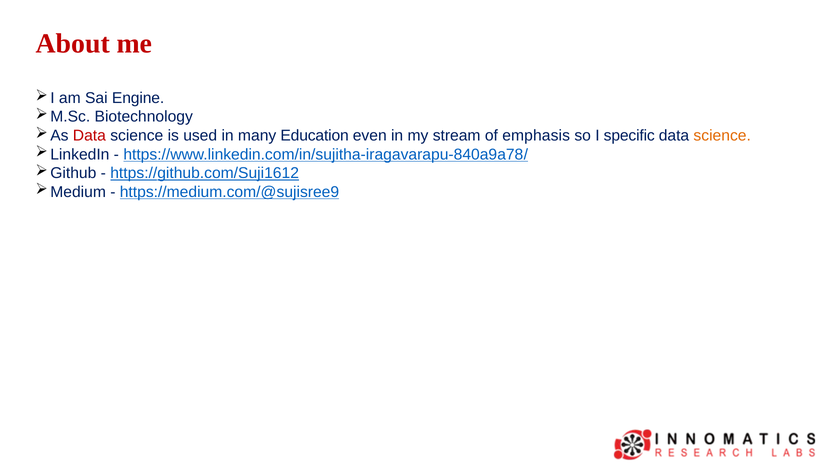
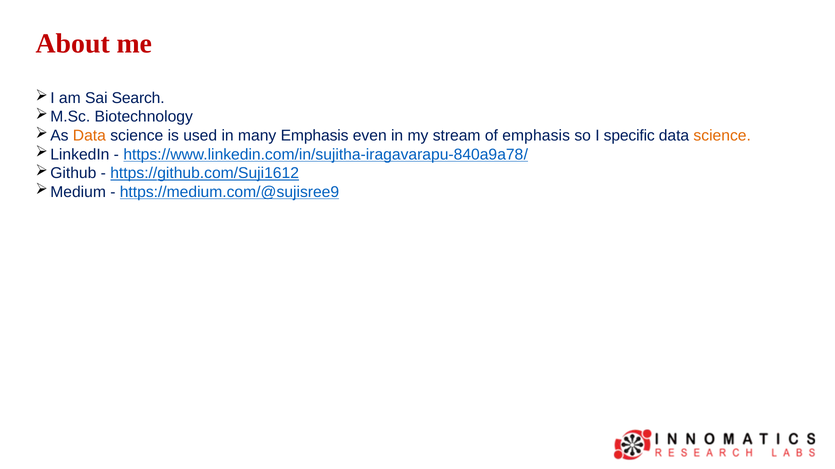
Engine: Engine -> Search (138, 98)
Data colour: red -> orange (89, 136)
many Education: Education -> Emphasis (315, 136)
